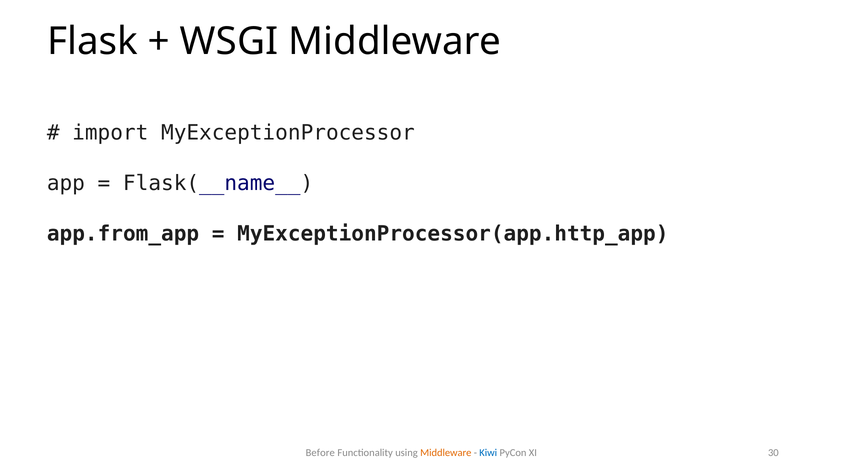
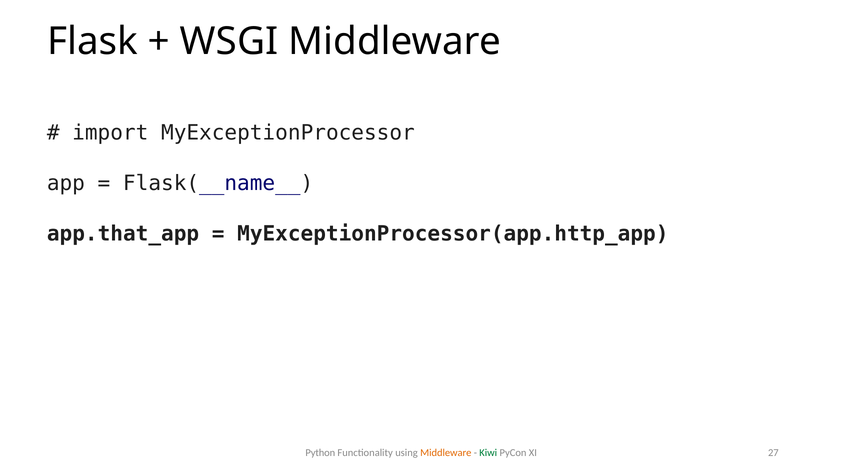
app.from_app: app.from_app -> app.that_app (123, 234)
Before: Before -> Python (320, 453)
Kiwi colour: blue -> green (488, 453)
30: 30 -> 27 (773, 453)
